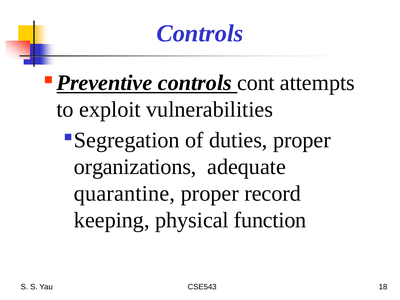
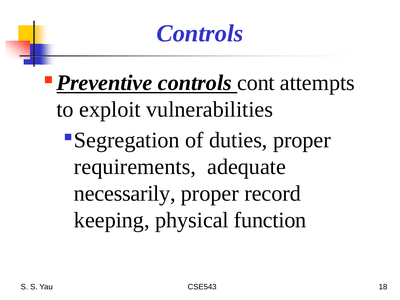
organizations: organizations -> requirements (135, 167)
quarantine: quarantine -> necessarily (125, 193)
